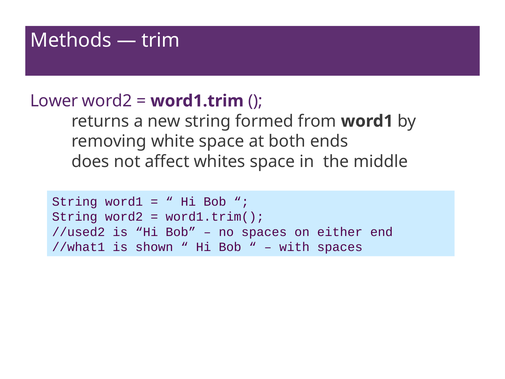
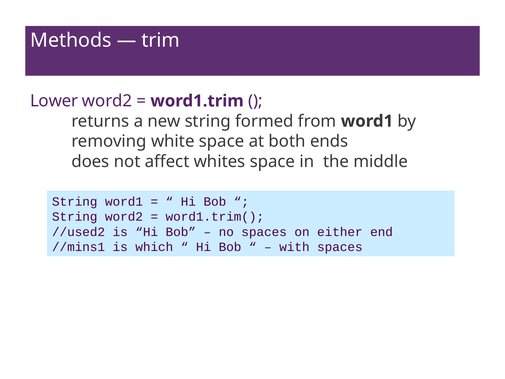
//what1: //what1 -> //mins1 (79, 247)
shown: shown -> which (154, 247)
